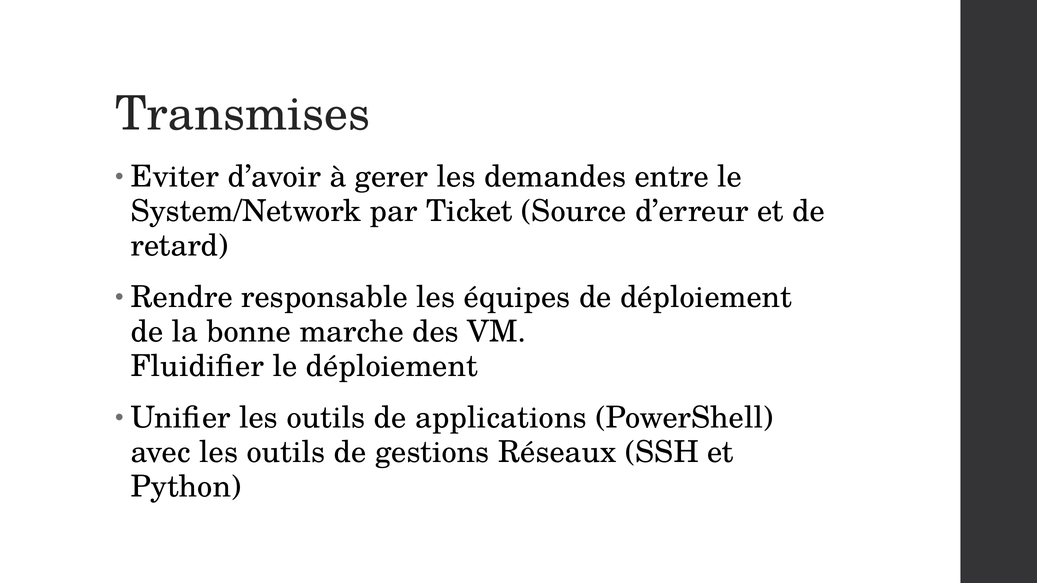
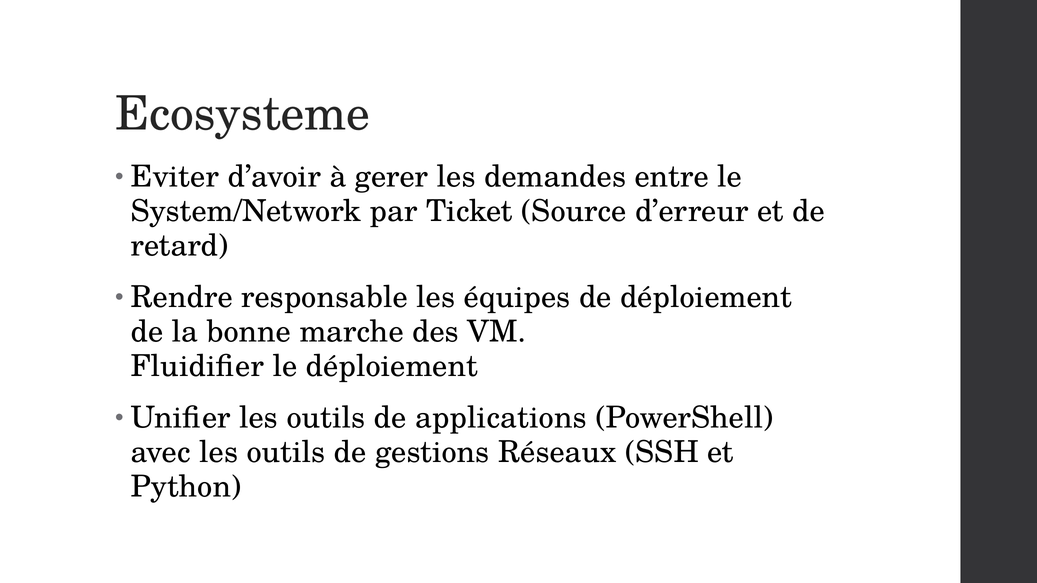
Transmises: Transmises -> Ecosysteme (243, 114)
